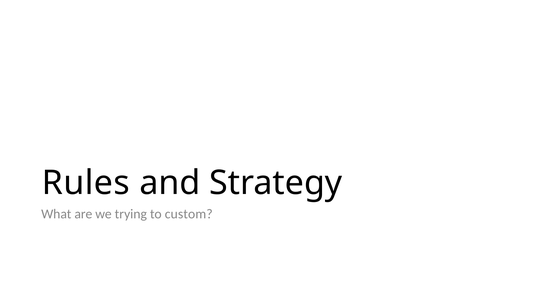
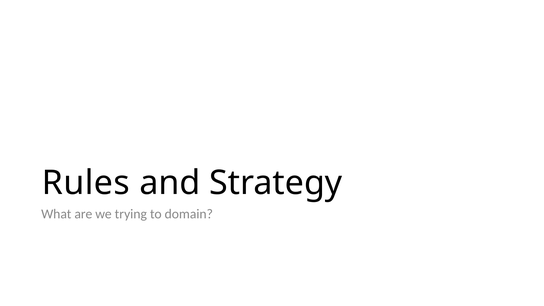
custom: custom -> domain (189, 214)
